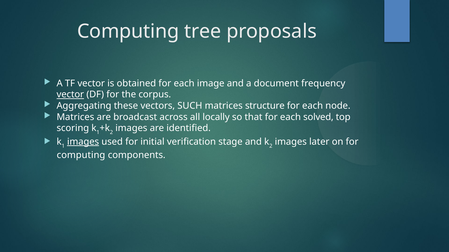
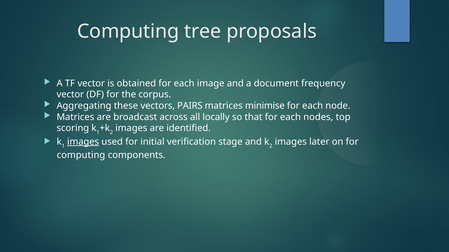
vector underline: present -> none (70, 95)
SUCH: SUCH -> PAIRS (190, 106)
structure: structure -> minimise (265, 106)
solved: solved -> nodes (318, 117)
